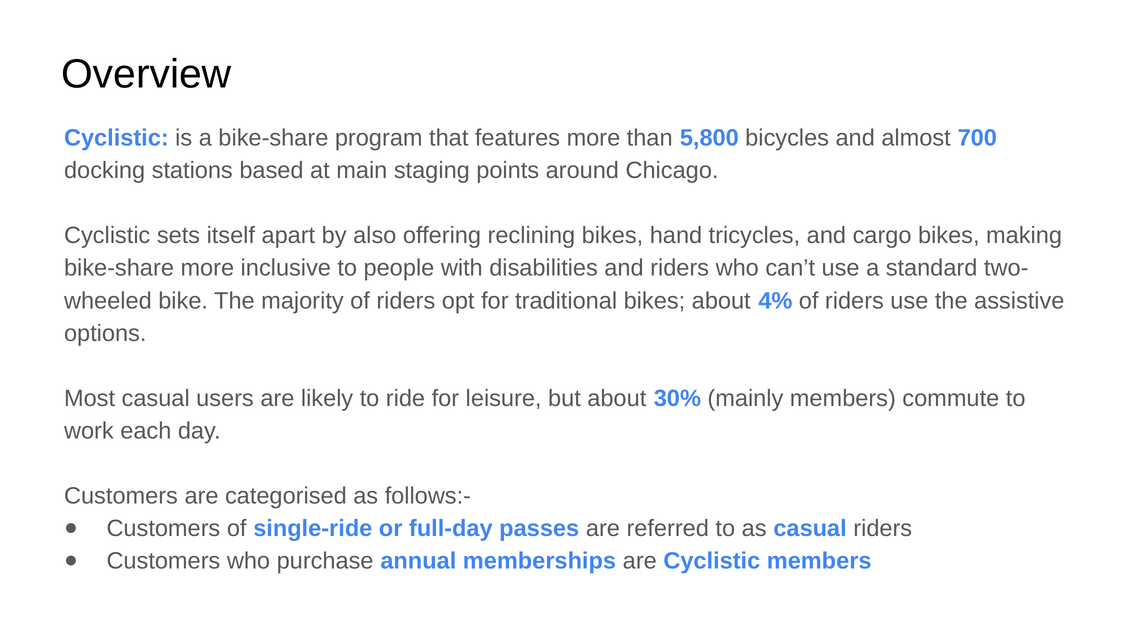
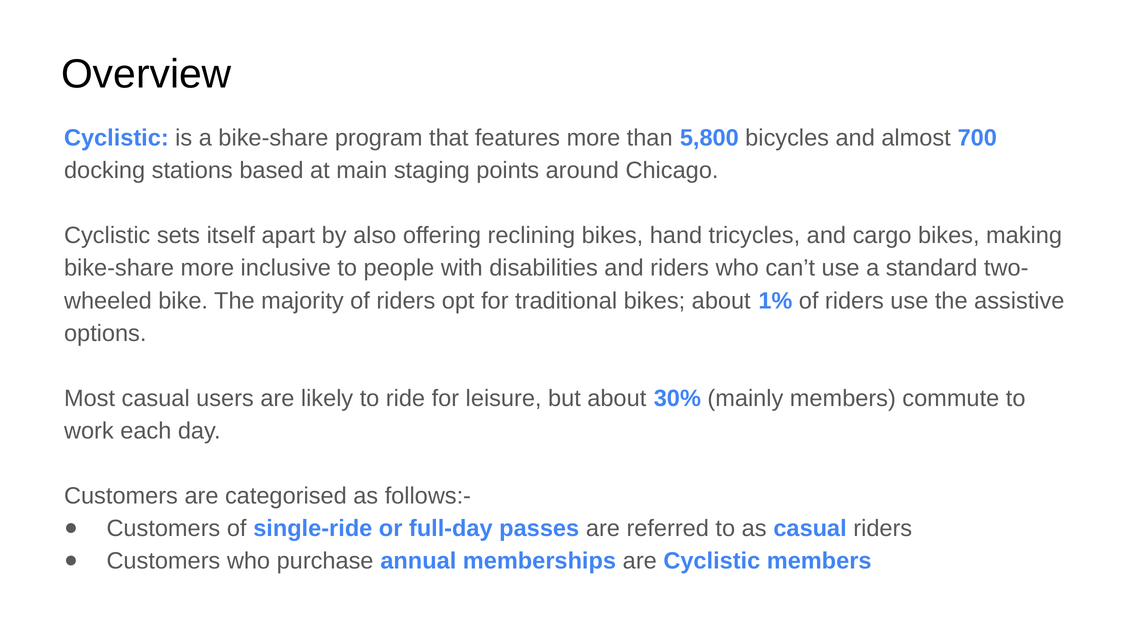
4%: 4% -> 1% (775, 301)
